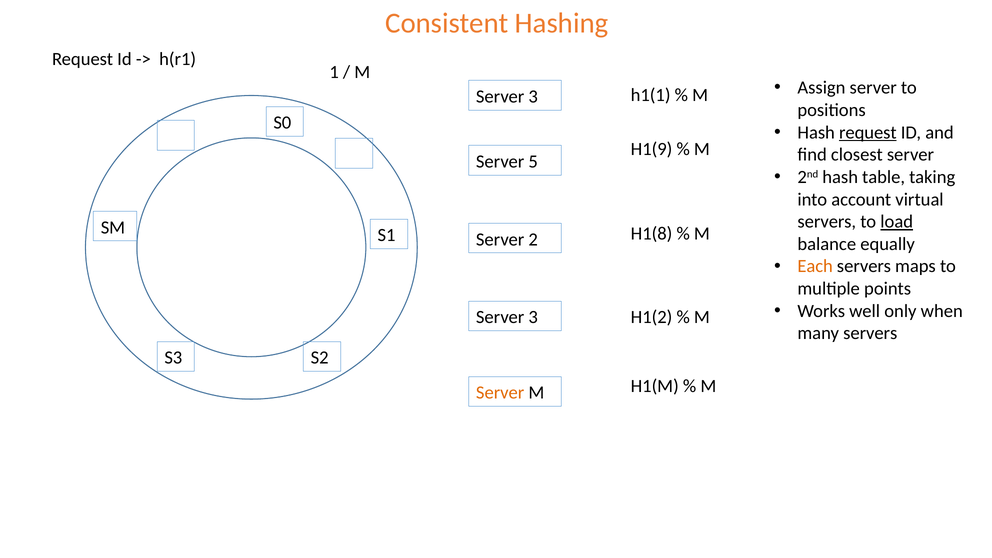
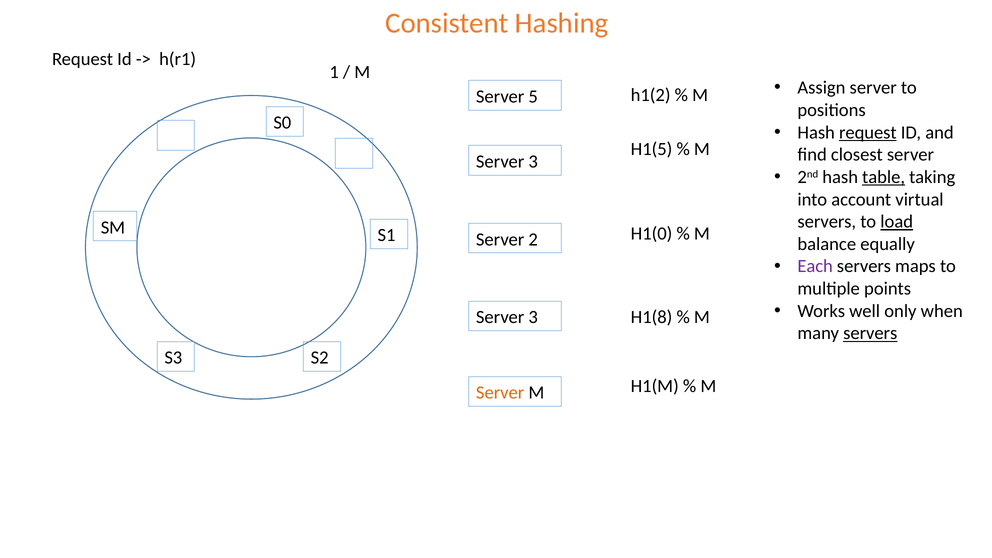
h1(1: h1(1 -> h1(2 (651, 95)
3: 3 -> 5 (533, 97)
H1(9: H1(9 -> H1(5 (651, 149)
5: 5 -> 3 (533, 162)
table underline: none -> present (884, 177)
H1(8: H1(8 -> H1(0 (651, 233)
Each colour: orange -> purple (815, 266)
H1(2: H1(2 -> H1(8 (651, 317)
servers underline: none -> present (870, 333)
